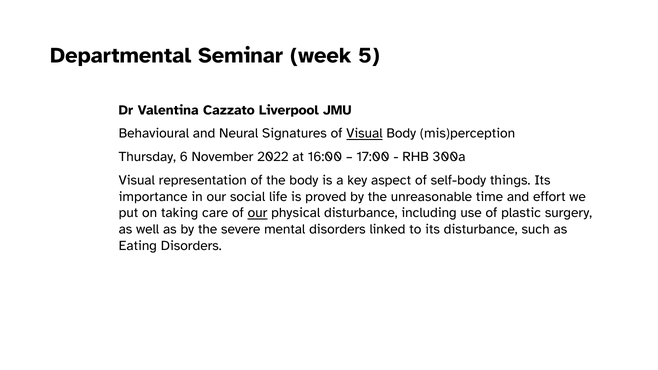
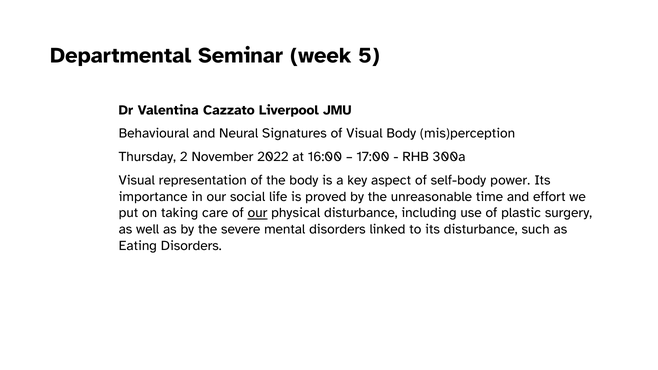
Visual underline: present -> none (364, 133)
6: 6 -> 2 (184, 157)
things: things -> power (510, 180)
